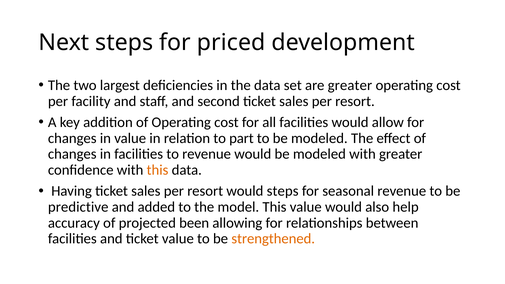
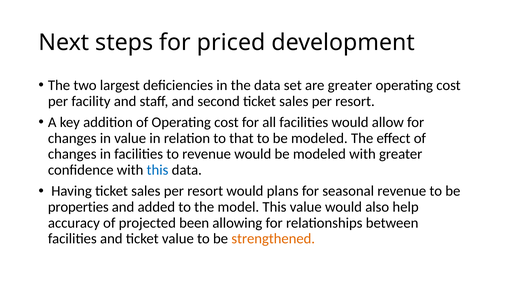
part: part -> that (241, 138)
this colour: orange -> blue (158, 170)
would steps: steps -> plans (283, 191)
predictive: predictive -> properties (78, 207)
